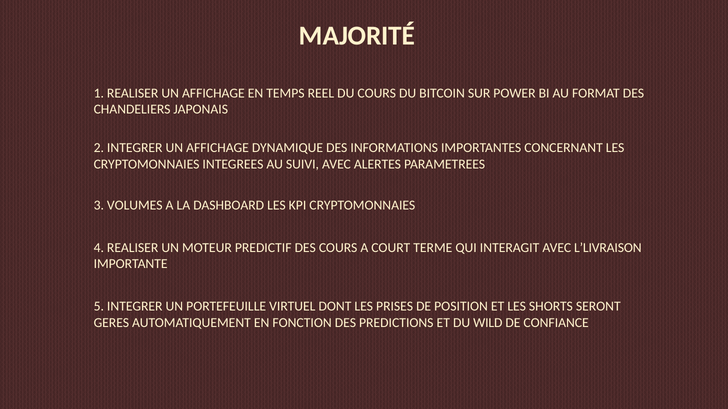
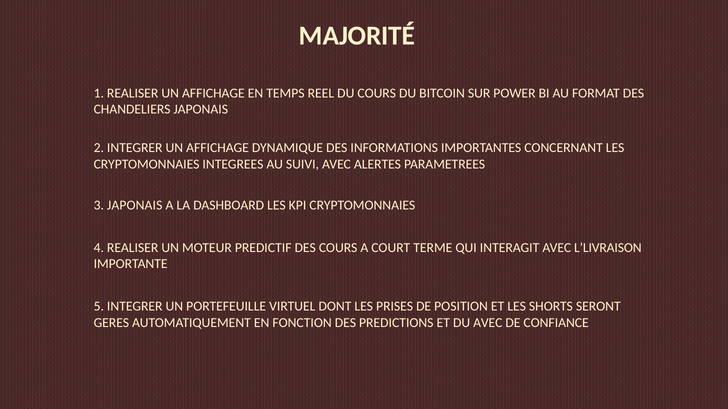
3 VOLUMES: VOLUMES -> JAPONAIS (135, 206)
DU WILD: WILD -> AVEC (488, 323)
